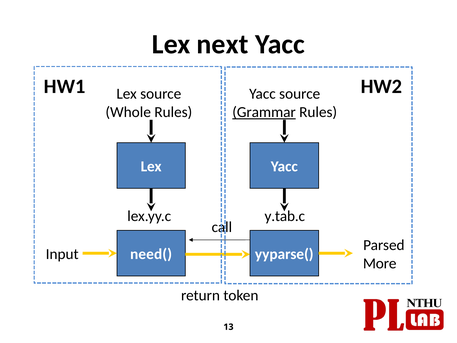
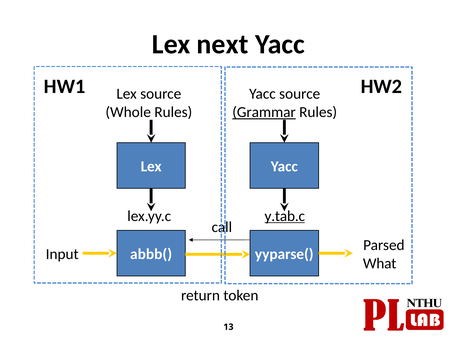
y.tab.c underline: none -> present (285, 216)
need(: need( -> abbb( (151, 254)
More: More -> What (380, 263)
